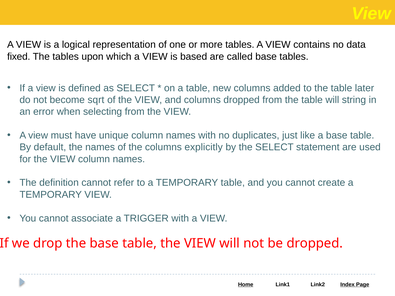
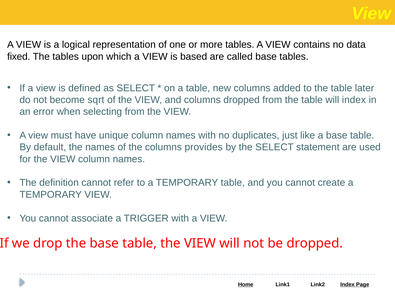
will string: string -> index (354, 100)
explicitly: explicitly -> provides (204, 147)
